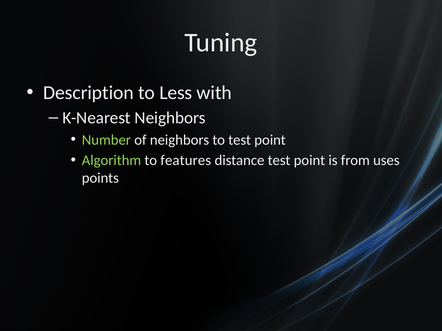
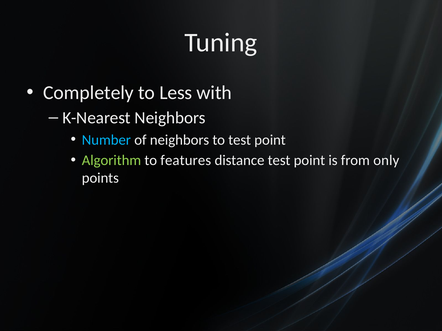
Description: Description -> Completely (88, 93)
Number colour: light green -> light blue (106, 140)
uses: uses -> only (386, 161)
